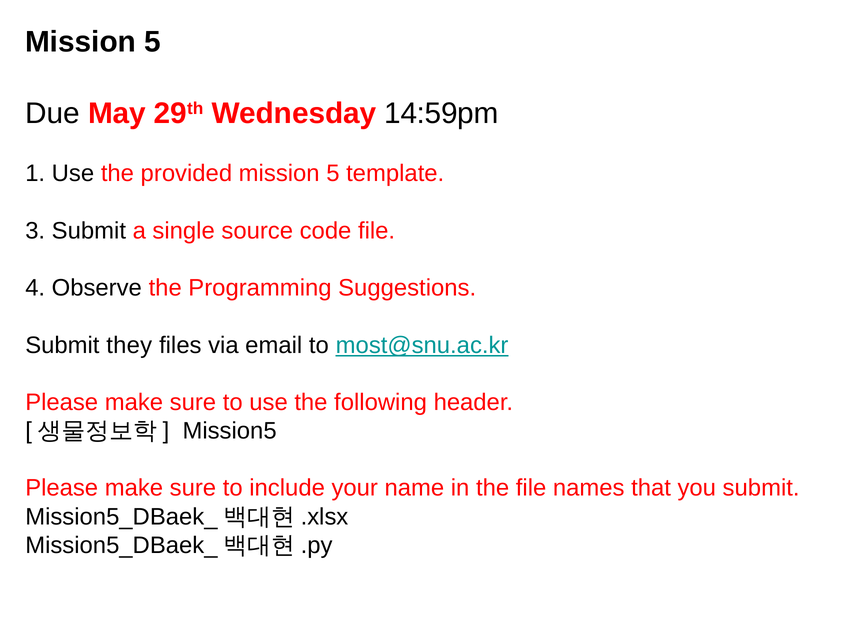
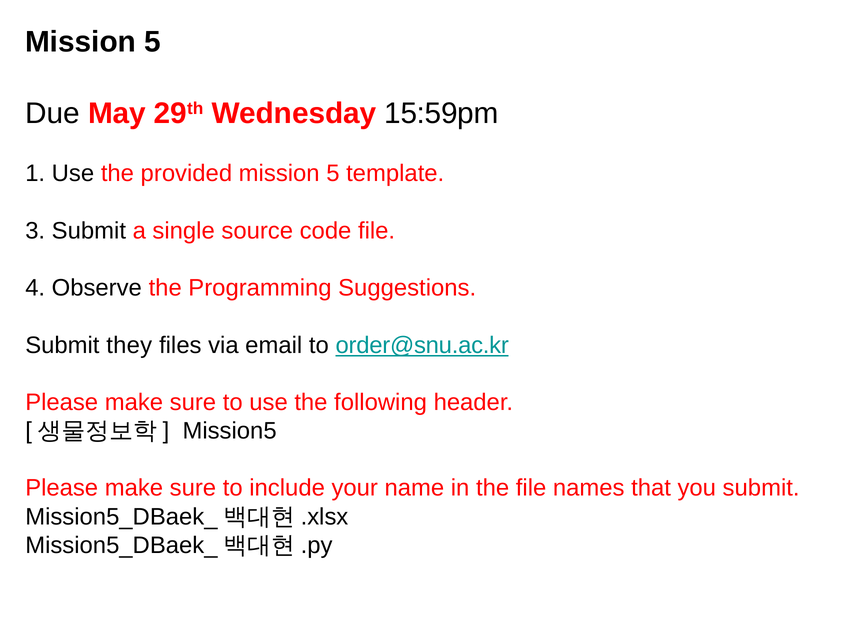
14:59pm: 14:59pm -> 15:59pm (441, 113)
most@snu.ac.kr: most@snu.ac.kr -> order@snu.ac.kr (422, 345)
